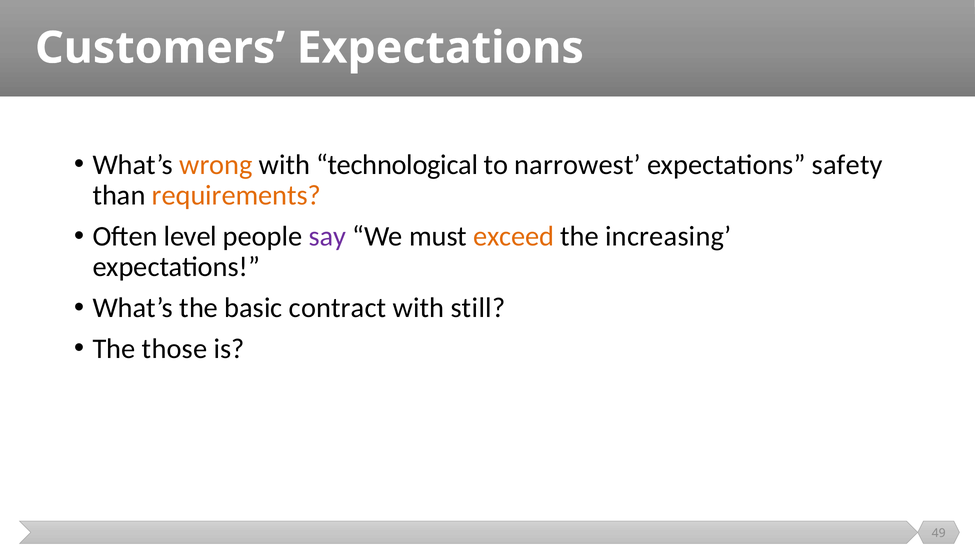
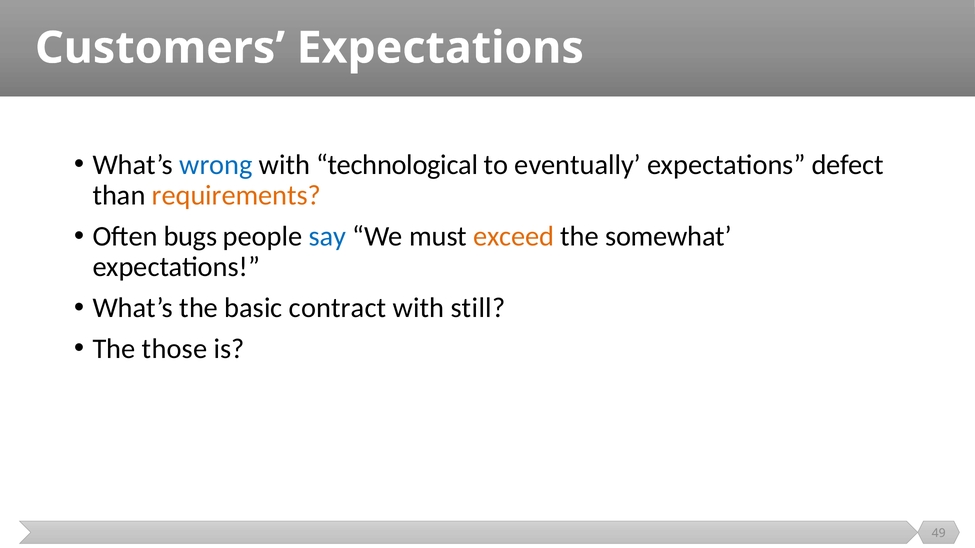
wrong colour: orange -> blue (216, 165)
narrowest: narrowest -> eventually (578, 165)
safety: safety -> defect (848, 165)
level: level -> bugs (190, 236)
say colour: purple -> blue (327, 236)
increasing: increasing -> somewhat (669, 236)
